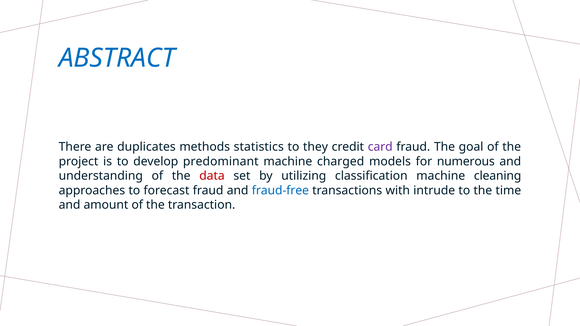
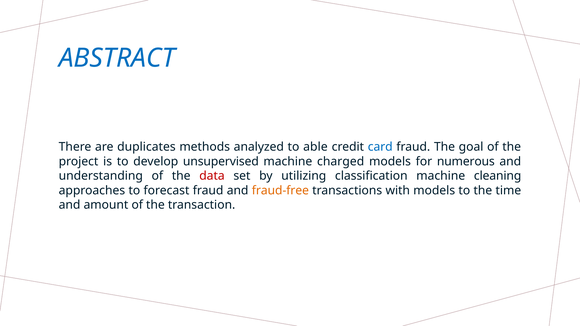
statistics: statistics -> analyzed (259, 147)
they: they -> able (315, 147)
card colour: purple -> blue (380, 147)
predominant: predominant -> unsupervised (221, 162)
fraud-free colour: blue -> orange (280, 191)
with intrude: intrude -> models (434, 191)
